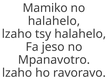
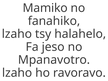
halahelo: halahelo -> fanahiko (54, 21)
